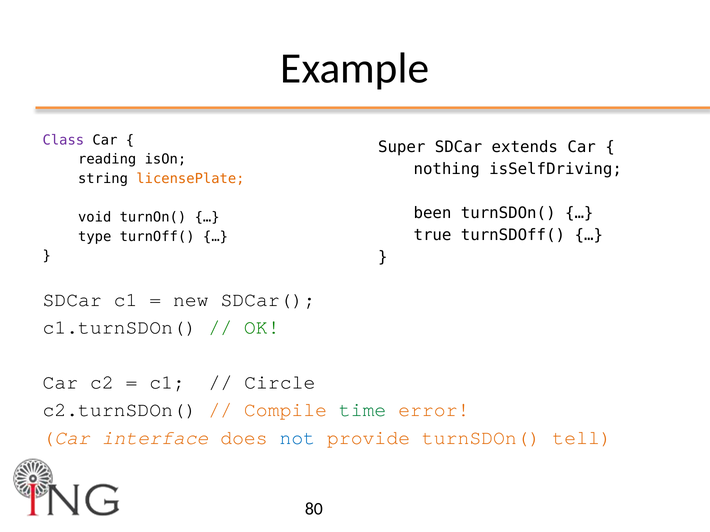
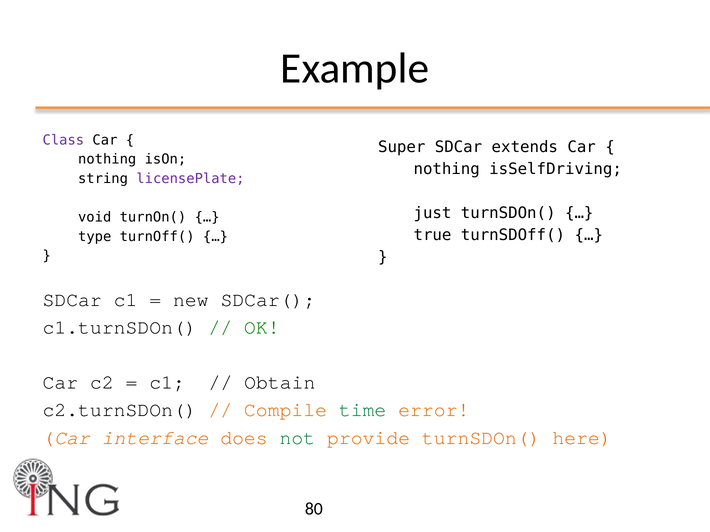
reading: reading -> nothing (107, 159)
licensePlate colour: orange -> purple (190, 179)
been: been -> just (432, 213)
Circle: Circle -> Obtain (280, 383)
not colour: blue -> green (297, 438)
tell: tell -> here (582, 438)
